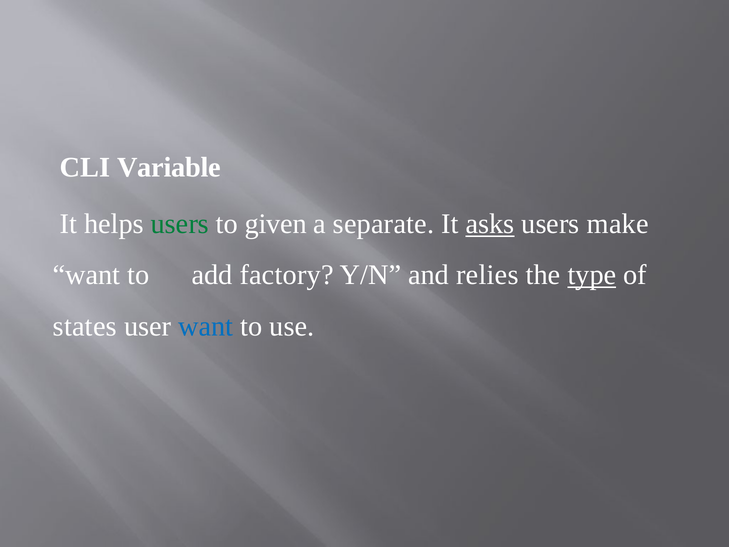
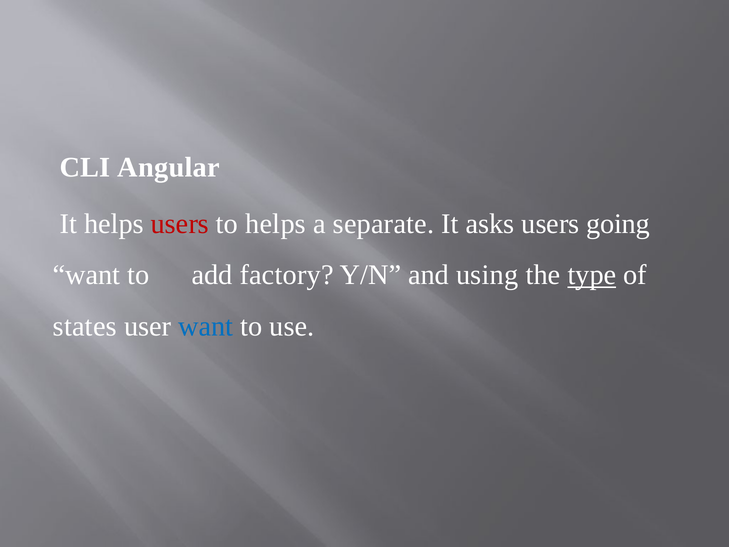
Variable: Variable -> Angular (169, 167)
users colour: green -> red (180, 224)
to given: given -> helps (276, 224)
asks underline: present -> none (490, 224)
make: make -> going (618, 224)
relies: relies -> using (487, 275)
